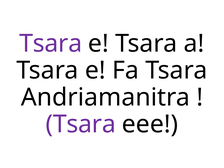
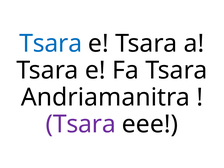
Tsara colour: purple -> blue (51, 44)
